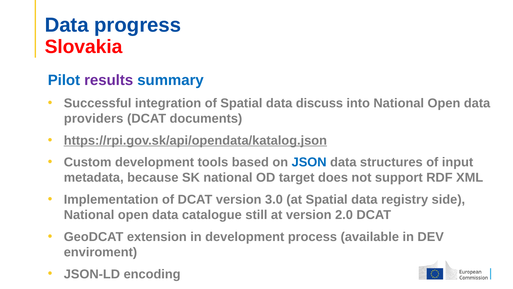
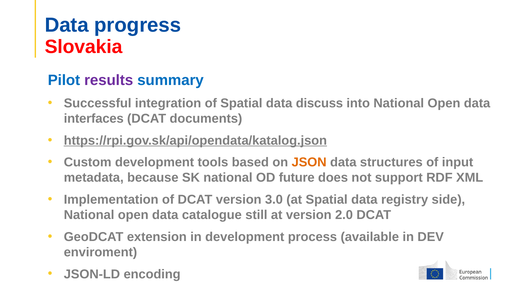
providers: providers -> interfaces (94, 118)
JSON colour: blue -> orange (309, 162)
target: target -> future (297, 177)
